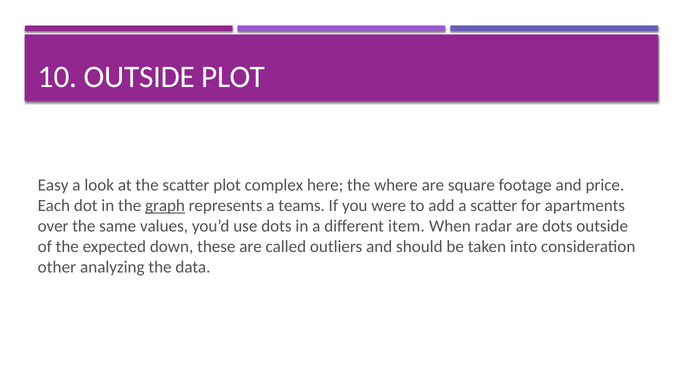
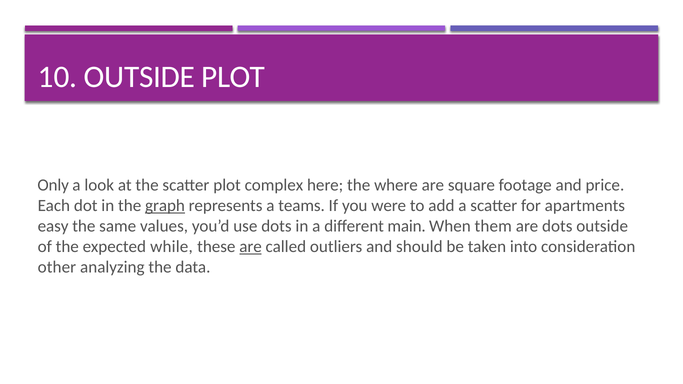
Easy: Easy -> Only (53, 185)
over: over -> easy (53, 226)
item: item -> main (407, 226)
radar: radar -> them (493, 226)
down: down -> while (171, 247)
are underline: none -> present (251, 247)
